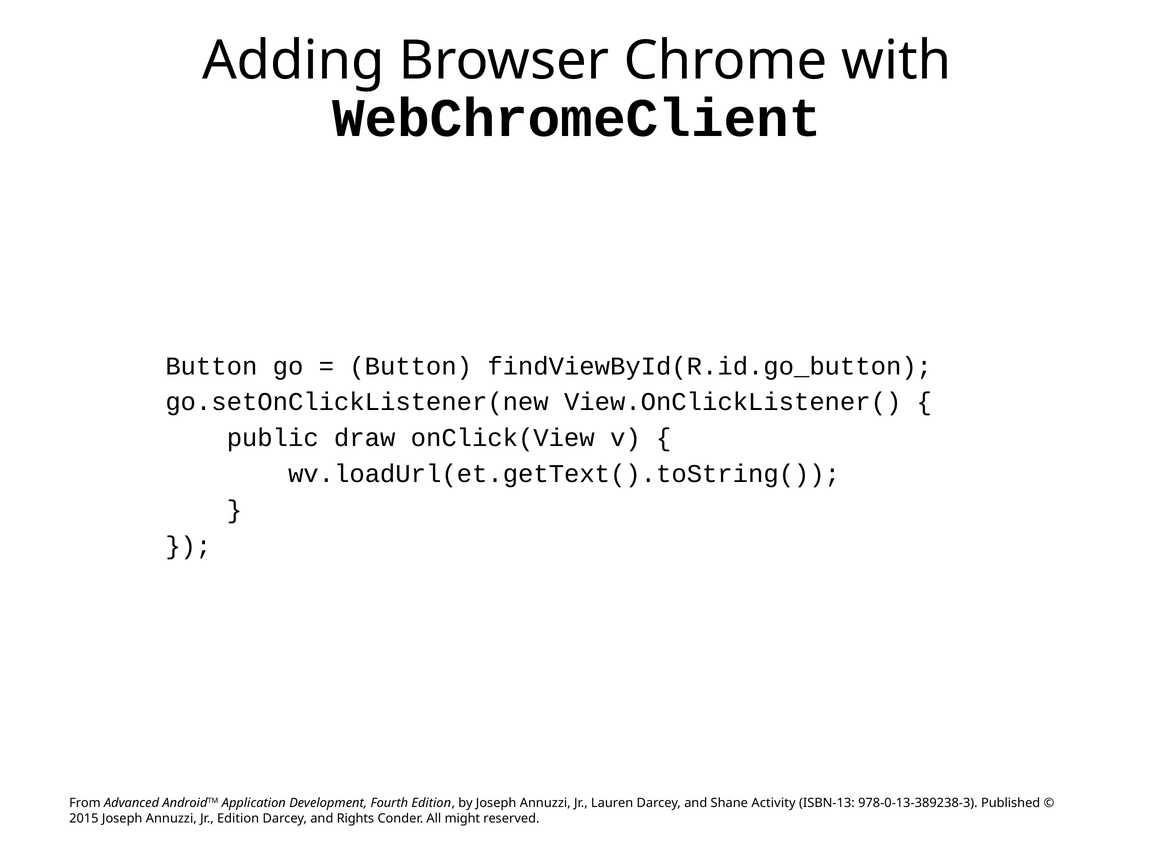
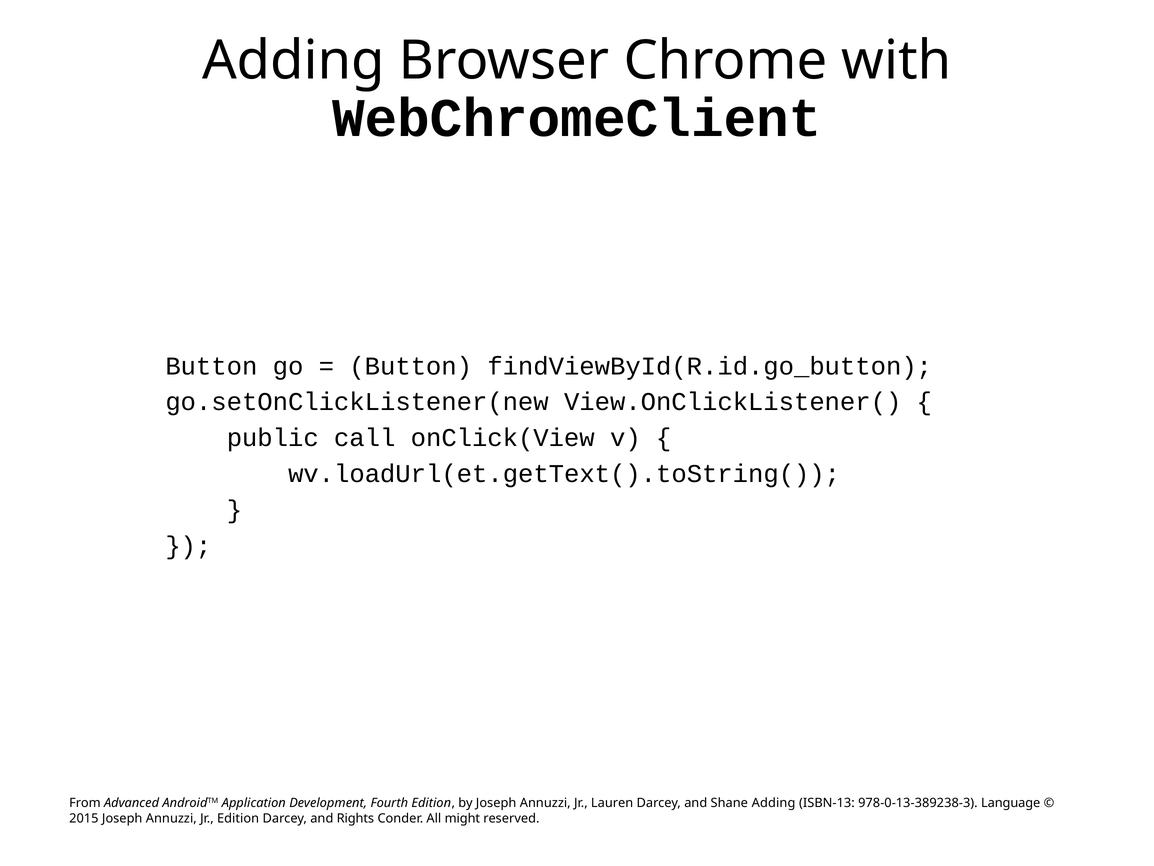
draw: draw -> call (365, 438)
Shane Activity: Activity -> Adding (774, 803)
Published: Published -> Language (1011, 803)
